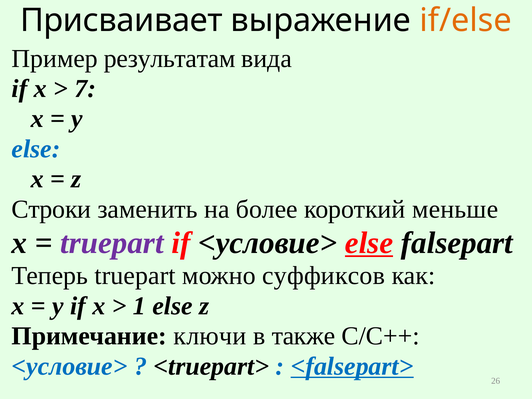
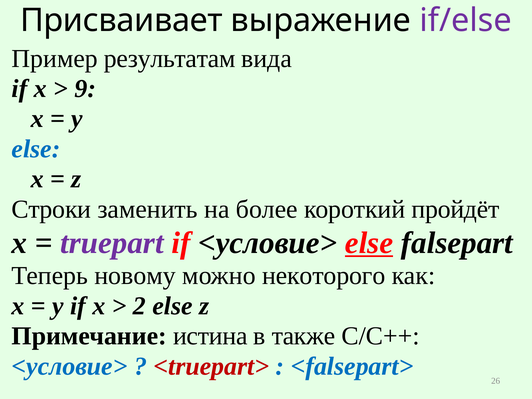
if/else colour: orange -> purple (466, 20)
7: 7 -> 9 (85, 89)
меньше: меньше -> пройдёт (455, 209)
Теперь truepart: truepart -> новому (135, 276)
суффиксов: суффиксов -> некоторого (324, 276)
1: 1 -> 2 (139, 306)
ключи: ключи -> истина (210, 336)
<truepart> colour: black -> red (211, 366)
<falsepart> underline: present -> none (352, 366)
